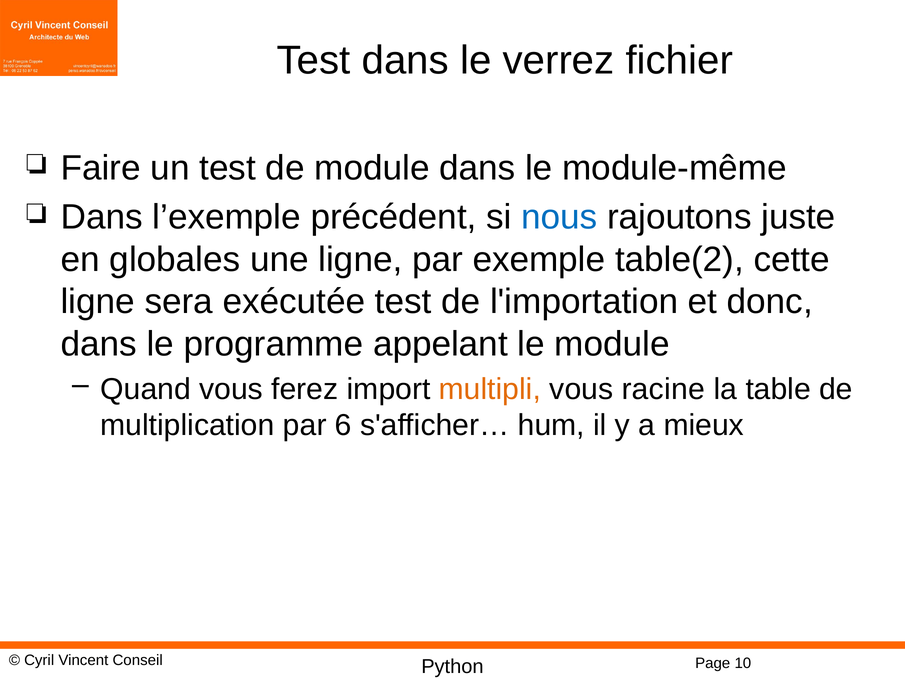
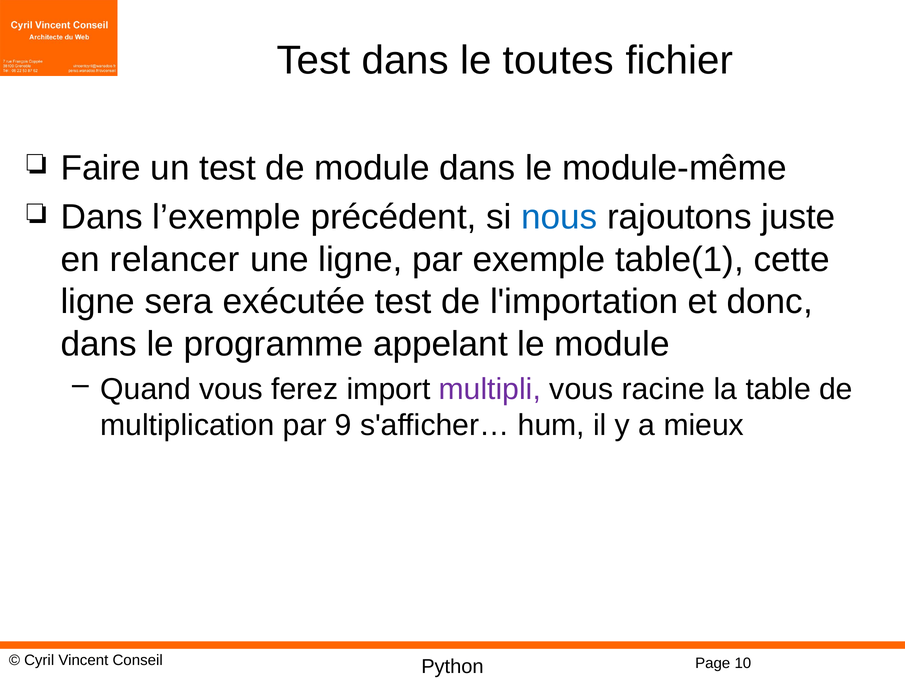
verrez: verrez -> toutes (558, 61)
globales: globales -> relancer (175, 259)
table(2: table(2 -> table(1 (679, 259)
multipli colour: orange -> purple (490, 389)
6: 6 -> 9 (343, 425)
